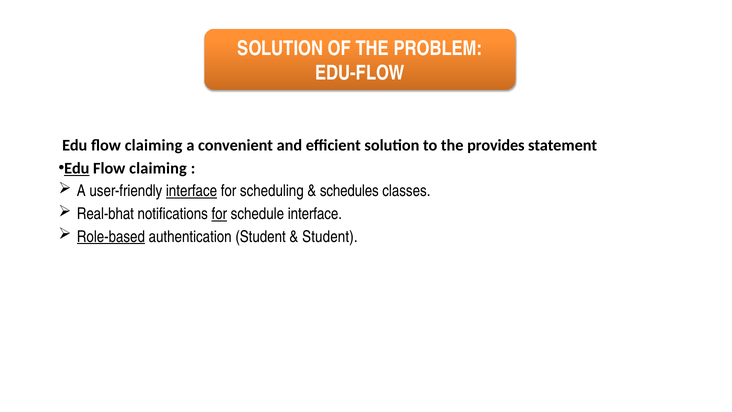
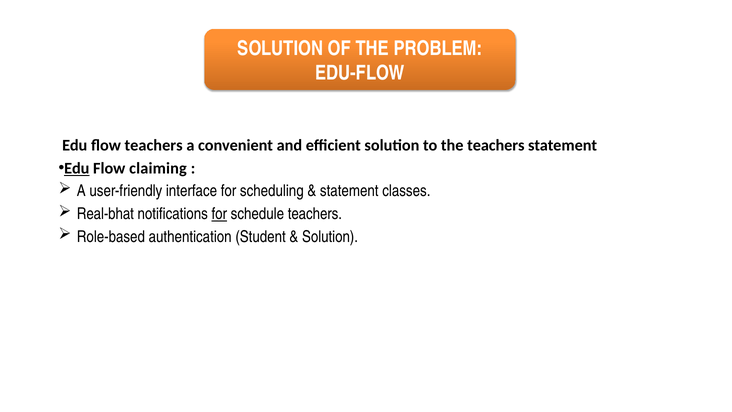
claiming: claiming -> teachers (154, 145)
the provides: provides -> teachers (496, 145)
interface underline: present -> none (192, 191)
schedules: schedules -> statement (349, 191)
schedule interface: interface -> teachers (315, 214)
Role-based underline: present -> none (111, 237)
Student: Student -> Solution (330, 237)
